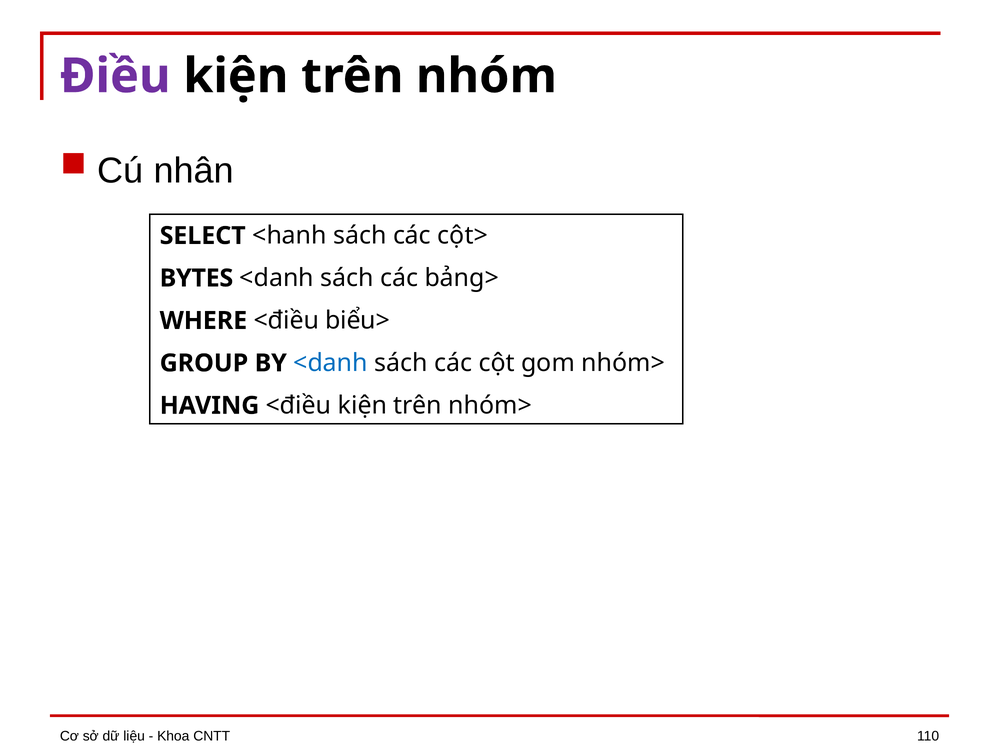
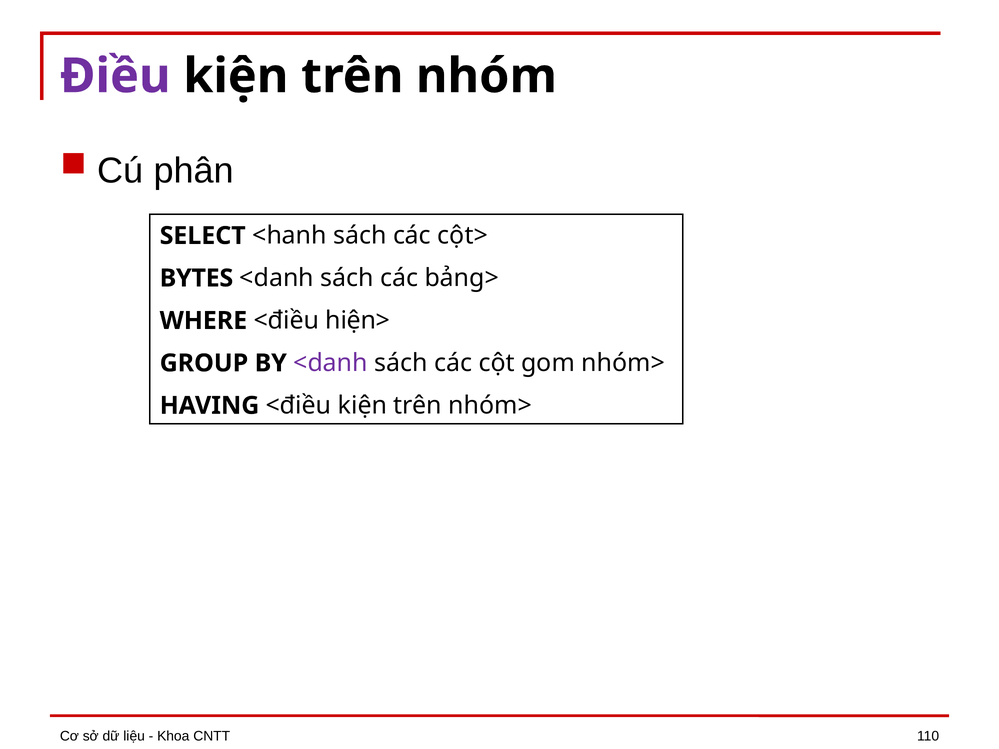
nhân: nhân -> phân (194, 171)
biểu>: biểu> -> hiện> (358, 321)
<danh colour: blue -> purple (331, 363)
